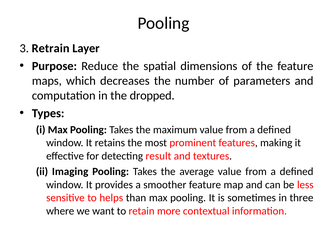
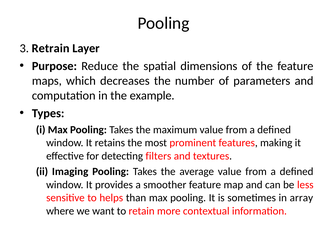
dropped: dropped -> example (152, 95)
result: result -> filters (158, 155)
three: three -> array (301, 197)
